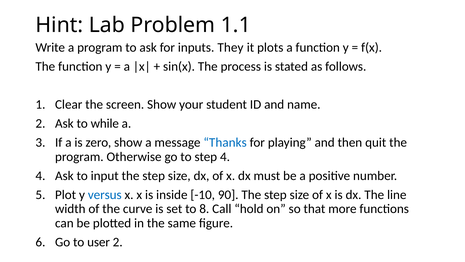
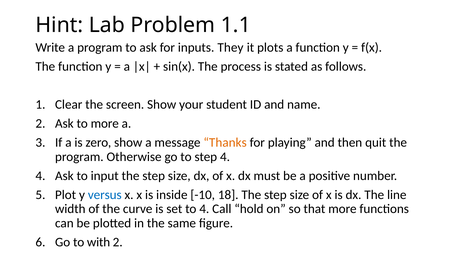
to while: while -> more (105, 123)
Thanks colour: blue -> orange (225, 142)
90: 90 -> 18 (228, 194)
to 8: 8 -> 4 (204, 209)
user: user -> with (99, 242)
